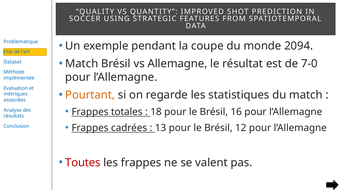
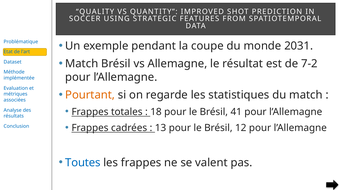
2094: 2094 -> 2031 (299, 46)
7-0: 7-0 -> 7-2 (309, 64)
16: 16 -> 41 (236, 112)
Toutes colour: red -> blue (83, 163)
